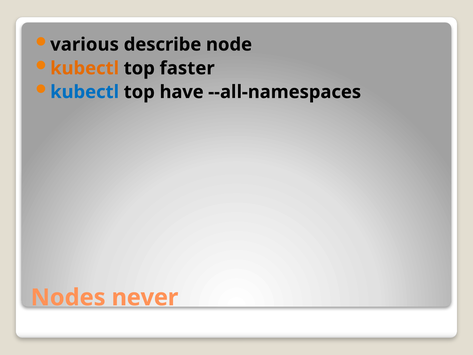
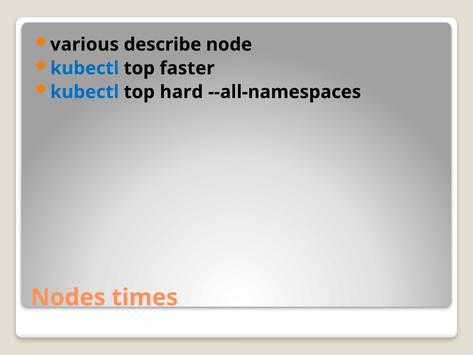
kubectl colour: orange -> blue (85, 68)
have: have -> hard (181, 92)
never: never -> times (145, 297)
